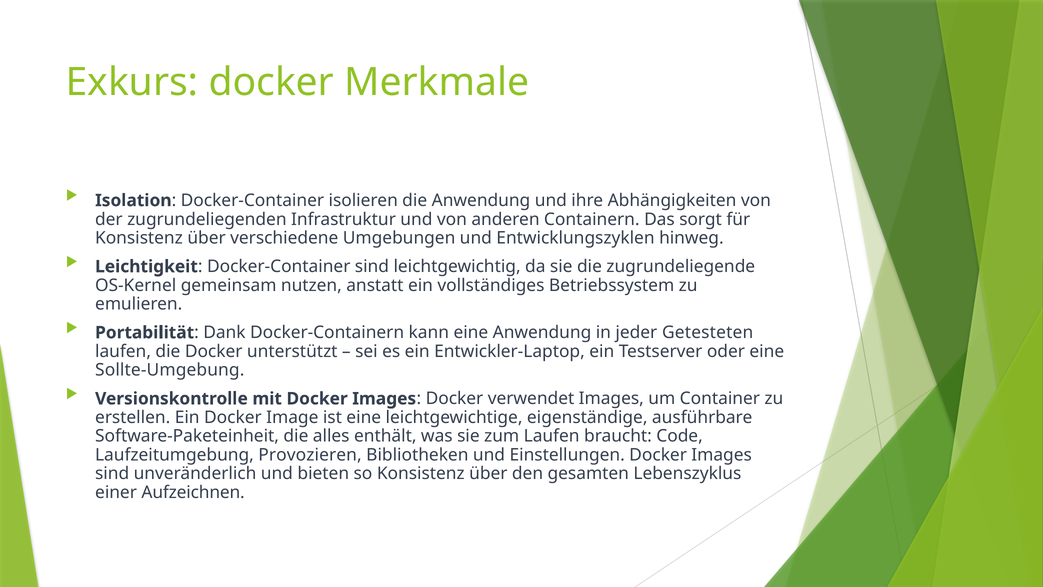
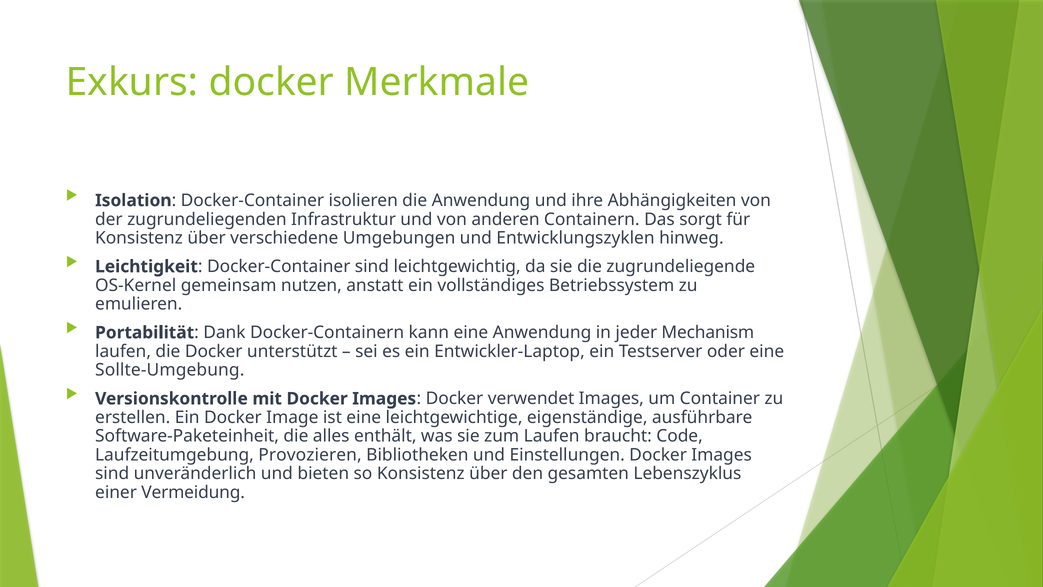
Getesteten: Getesteten -> Mechanism (708, 332)
Aufzeichnen: Aufzeichnen -> Vermeidung (193, 492)
